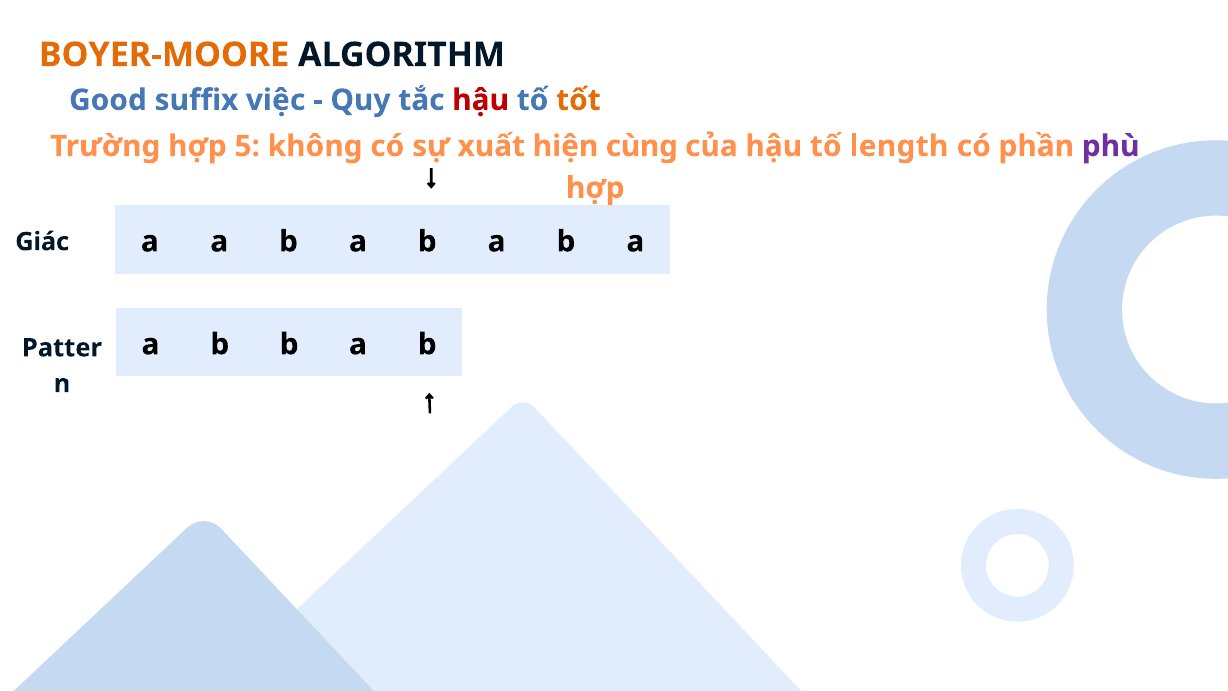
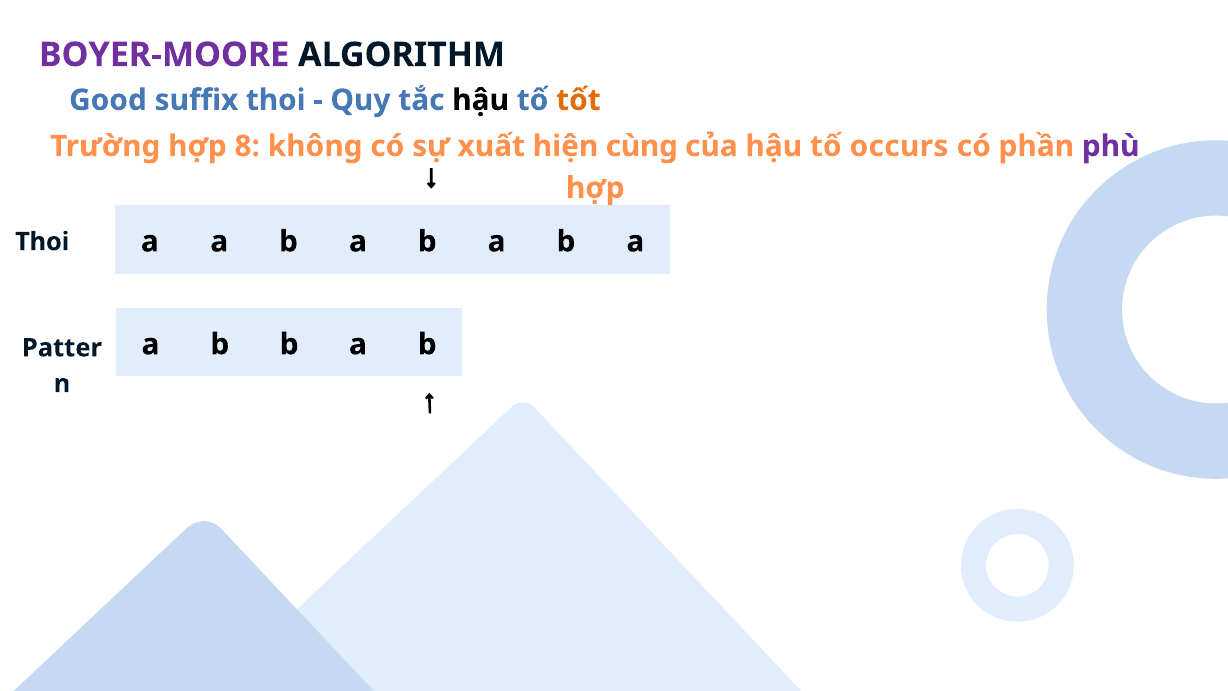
BOYER-MOORE colour: orange -> purple (164, 55)
suffix việc: việc -> thoi (276, 100)
hậu colour: red -> black (481, 100)
5: 5 -> 8 (247, 146)
length: length -> occurs (899, 146)
Giác: Giác -> Thoi (42, 242)
